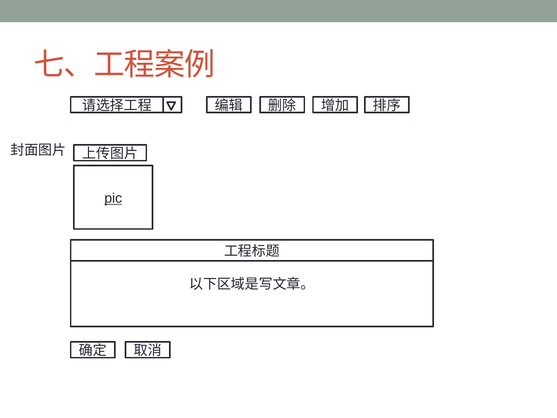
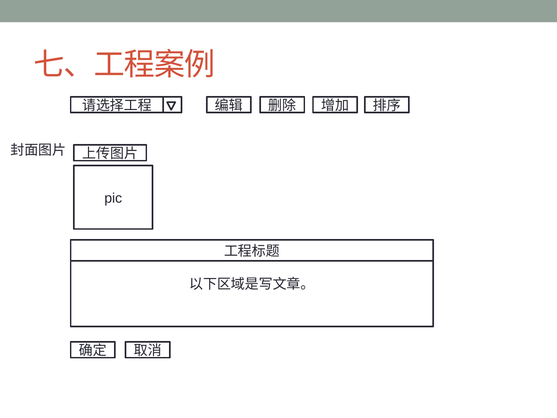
pic underline: present -> none (113, 198)
